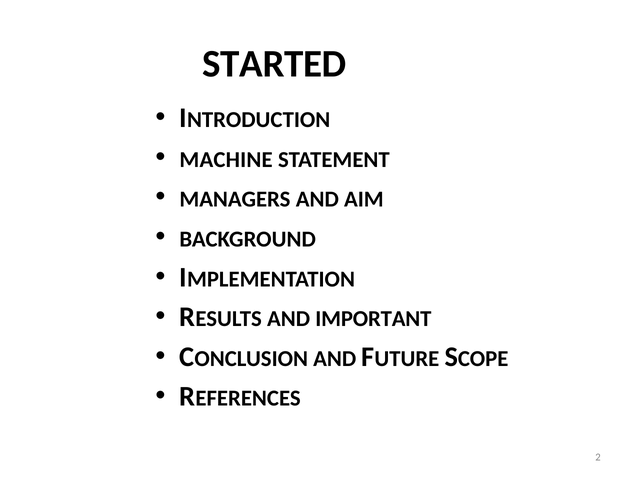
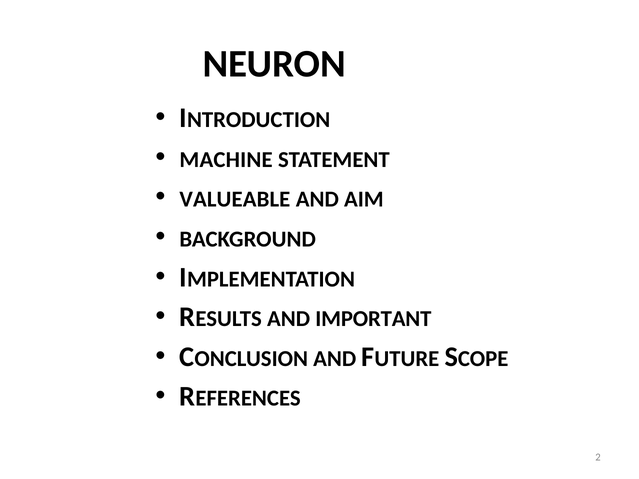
STARTED: STARTED -> NEURON (274, 64)
MANAGERS: MANAGERS -> VALUEABLE (235, 200)
